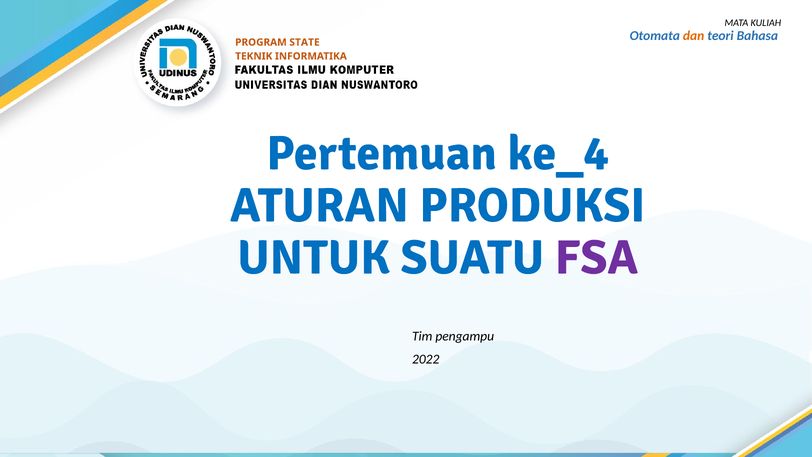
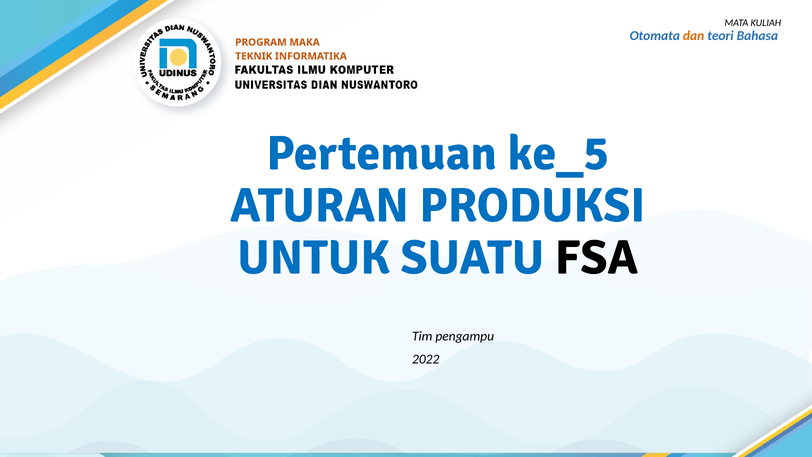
STATE: STATE -> MAKA (305, 42)
ke_4: ke_4 -> ke_5 (558, 153)
FSA colour: purple -> black (596, 257)
